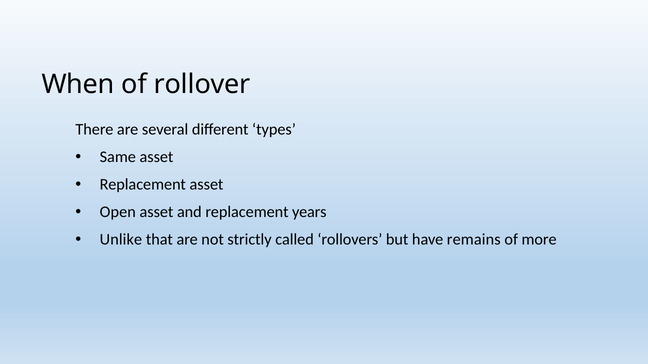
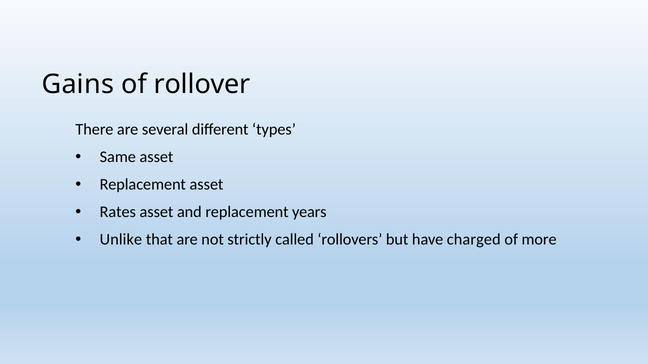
When: When -> Gains (78, 84)
Open: Open -> Rates (118, 212)
remains: remains -> charged (474, 240)
